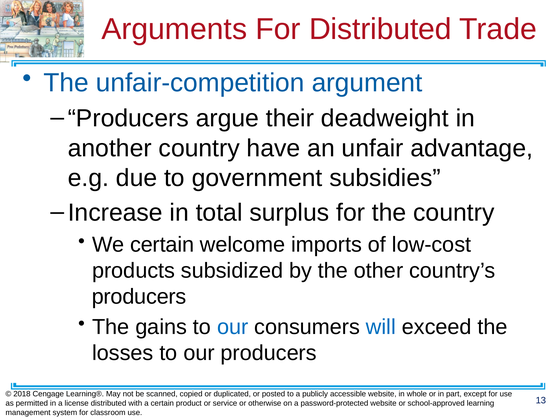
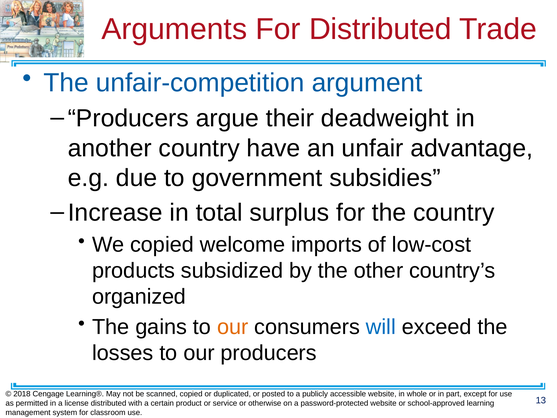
We certain: certain -> copied (162, 244)
producers: producers -> organized (139, 296)
our colour: blue -> orange (233, 327)
